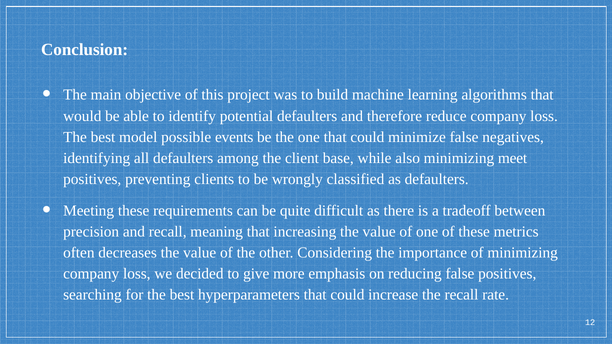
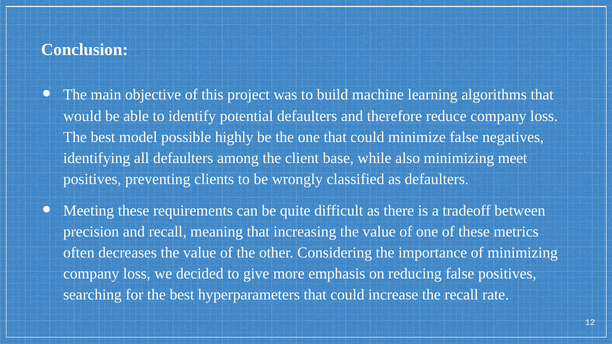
events: events -> highly (234, 137)
